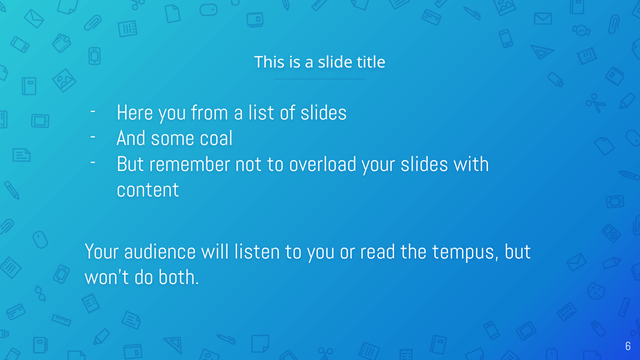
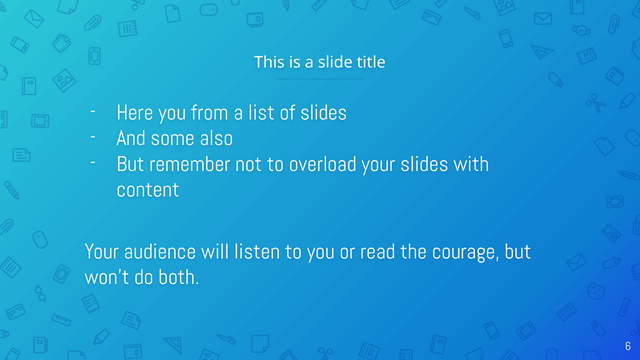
coal: coal -> also (216, 138)
tempus: tempus -> courage (466, 252)
